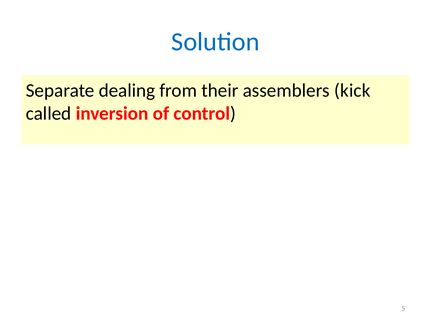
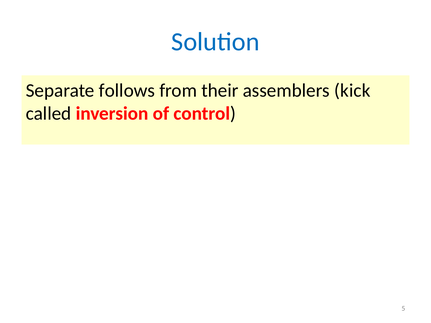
dealing: dealing -> follows (127, 90)
